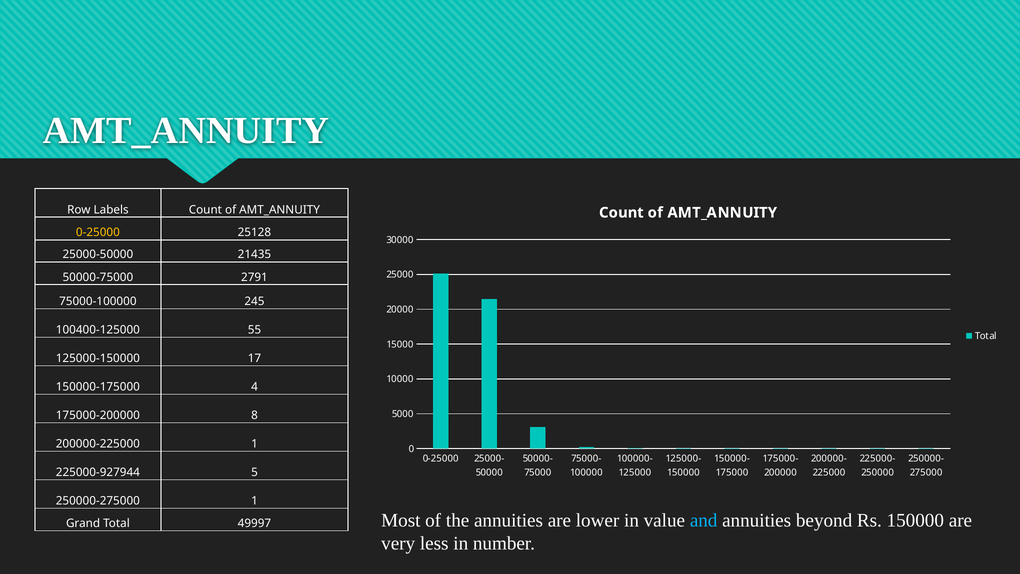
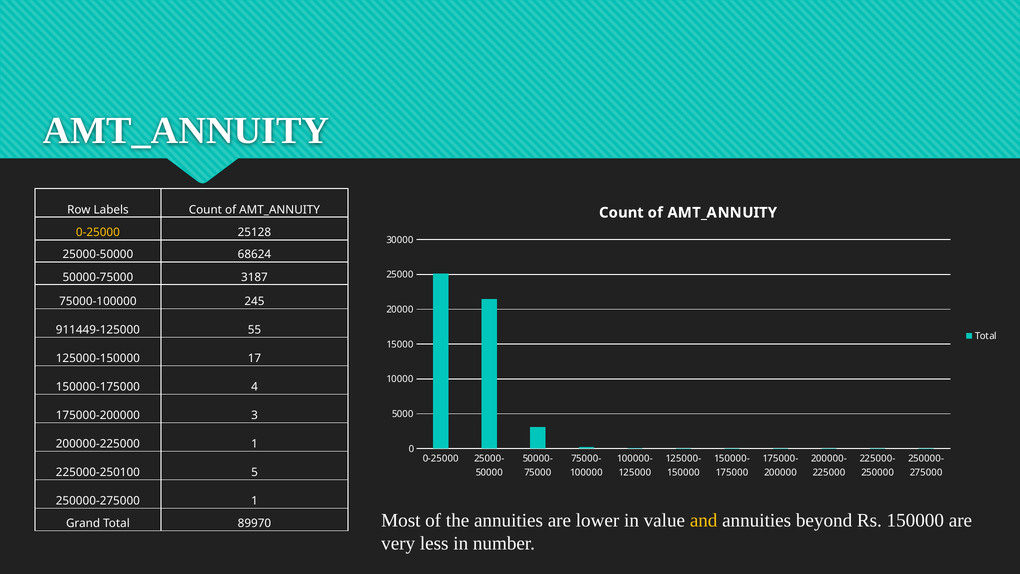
21435: 21435 -> 68624 (254, 254)
2791: 2791 -> 3187 (254, 277)
100400-125000: 100400-125000 -> 911449-125000 (98, 330)
8: 8 -> 3 (255, 415)
225000-927944: 225000-927944 -> 225000-250100 (98, 472)
and colour: light blue -> yellow (704, 520)
49997: 49997 -> 89970 (254, 523)
